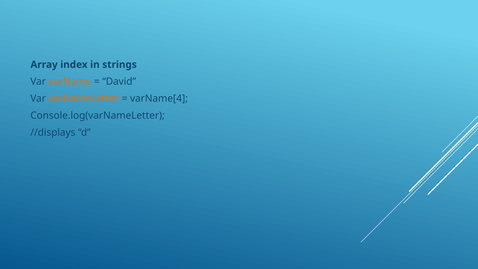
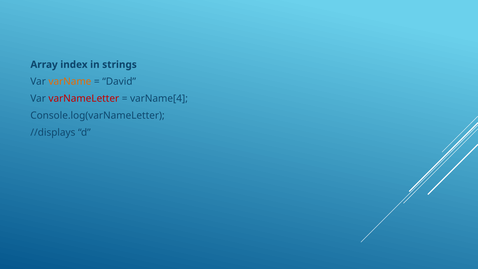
varNameLetter colour: orange -> red (84, 98)
